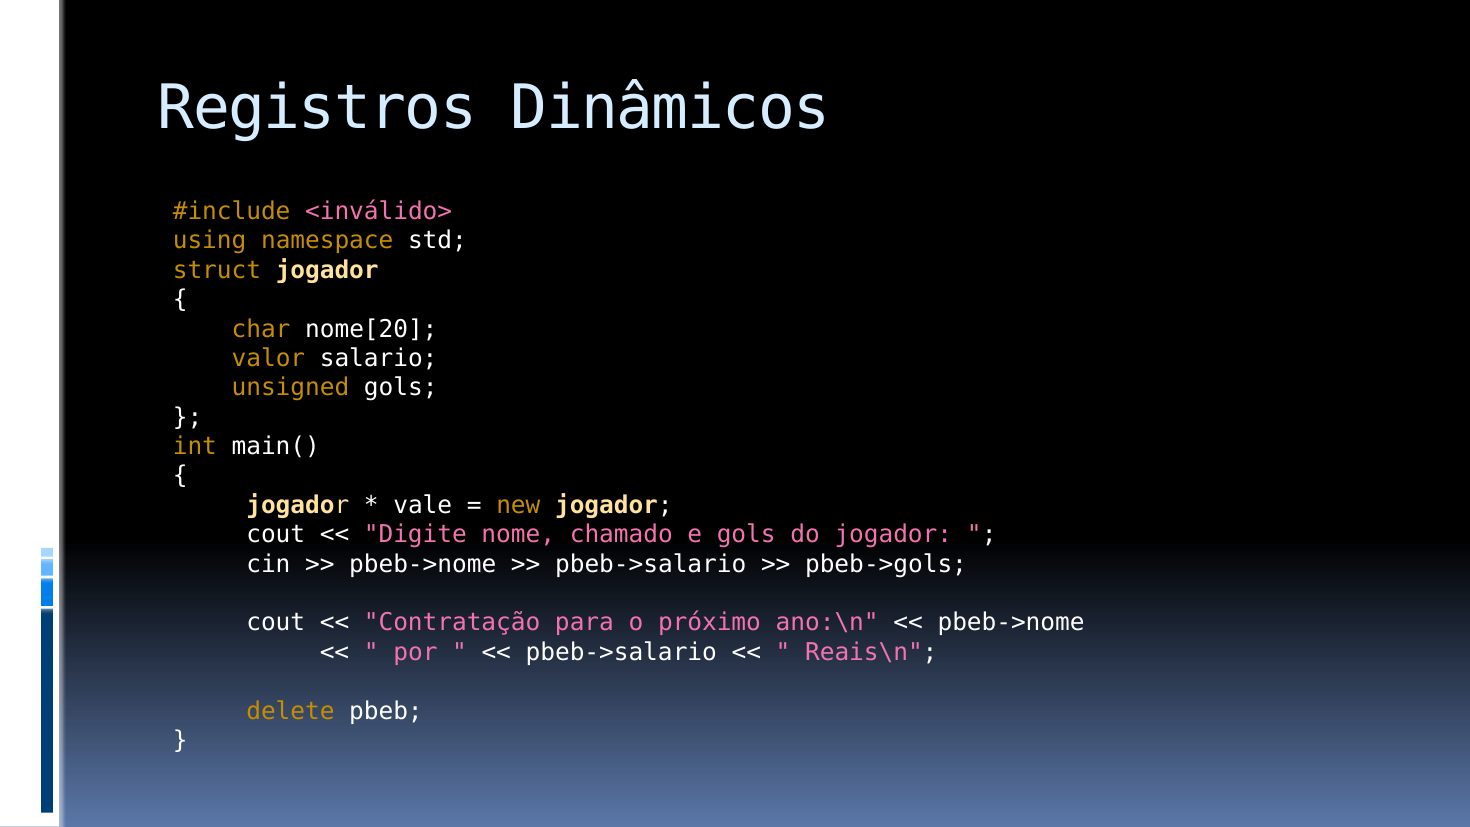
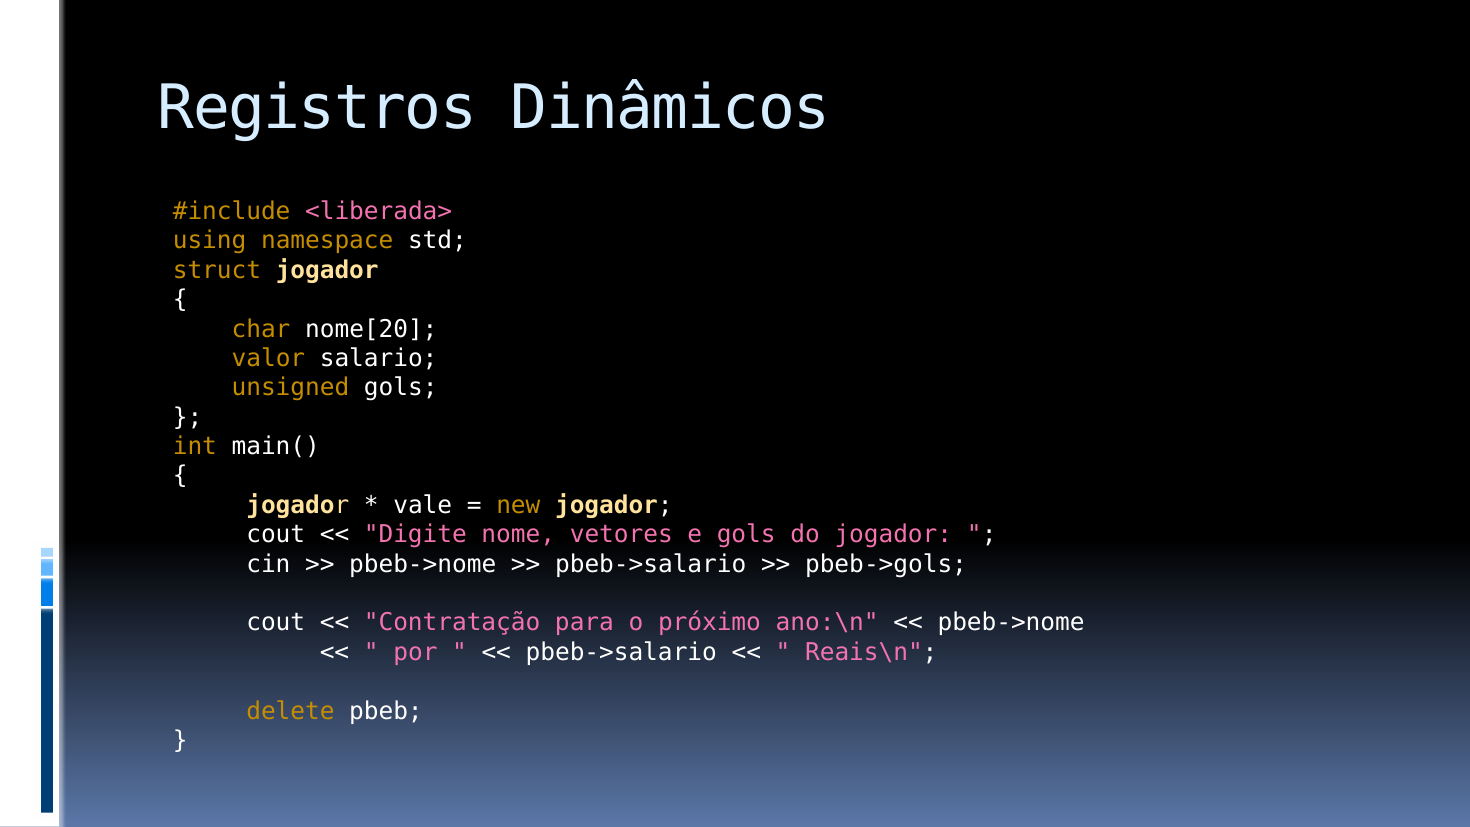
<inválido>: <inválido> -> <liberada> (379, 211)
chamado: chamado -> vetores (621, 535)
